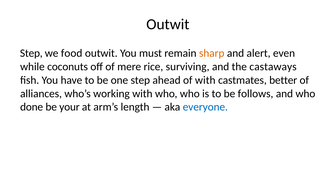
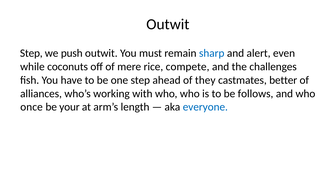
food: food -> push (72, 53)
sharp colour: orange -> blue (212, 53)
surviving: surviving -> compete (188, 67)
castaways: castaways -> challenges (273, 67)
of with: with -> they (205, 80)
done: done -> once (31, 107)
